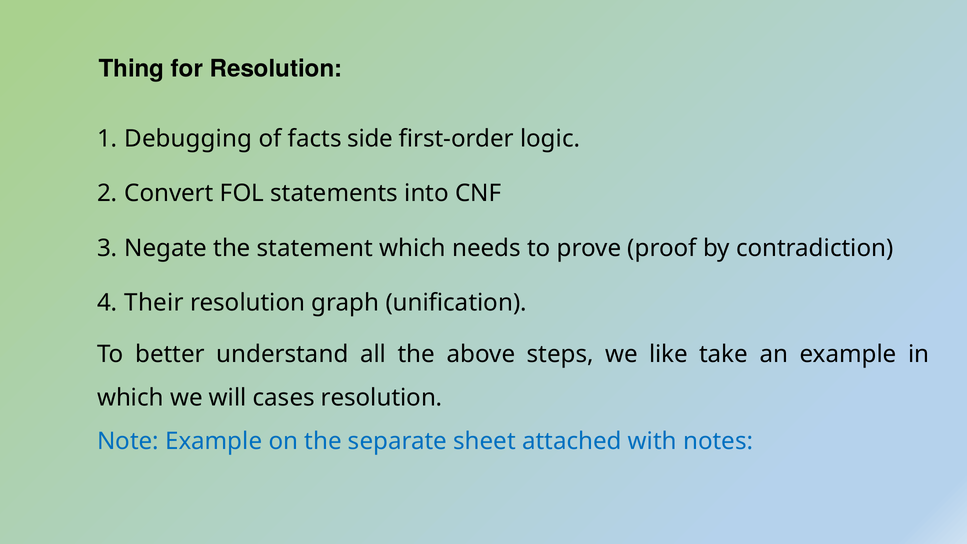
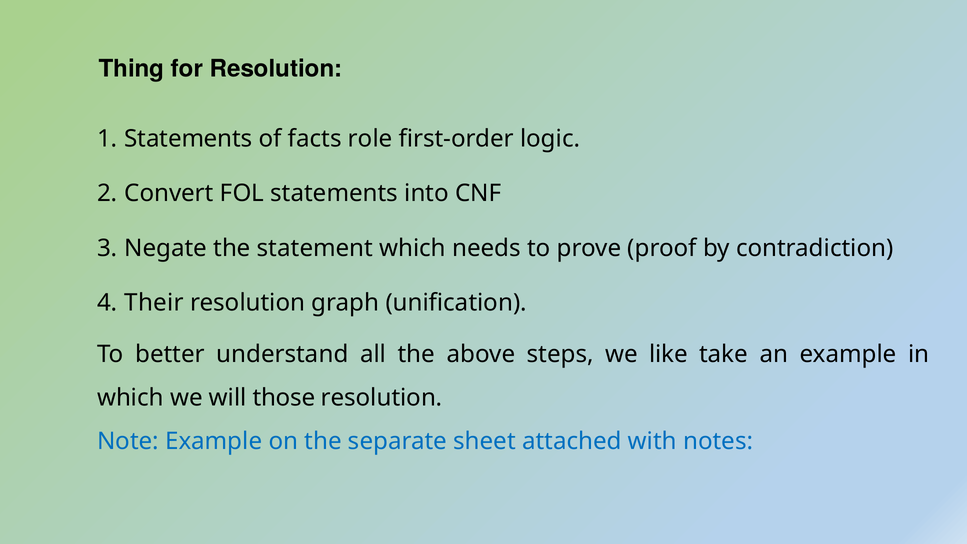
Debugging: Debugging -> Statements (188, 139)
side: side -> role (370, 139)
cases: cases -> those (284, 398)
